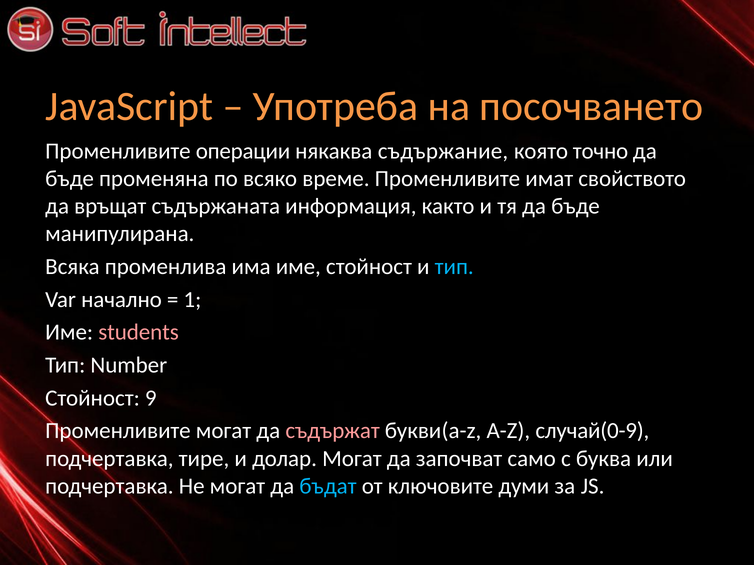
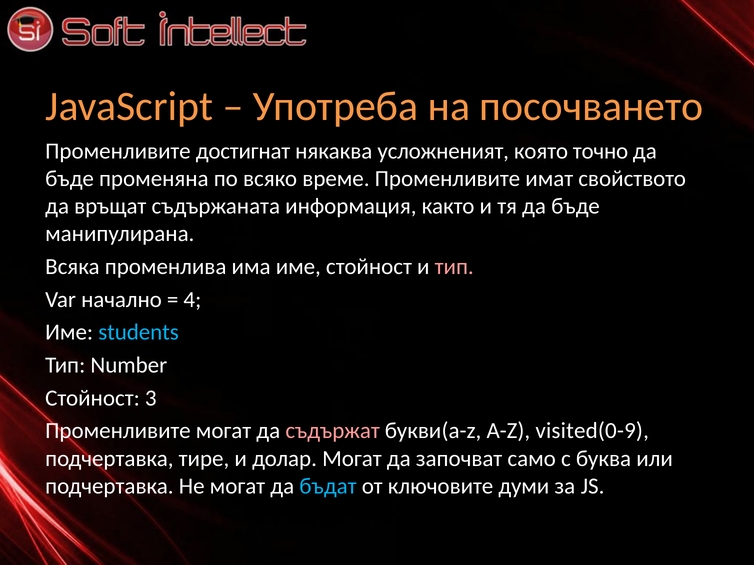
операции: операции -> достигнат (243, 151)
съдържание: съдържание -> усложненият (443, 151)
тип colour: light blue -> pink (454, 267)
1: 1 -> 4 (192, 300)
students colour: pink -> light blue (139, 333)
9: 9 -> 3 (151, 398)
случай(0-9: случай(0-9 -> visited(0-9 (592, 431)
